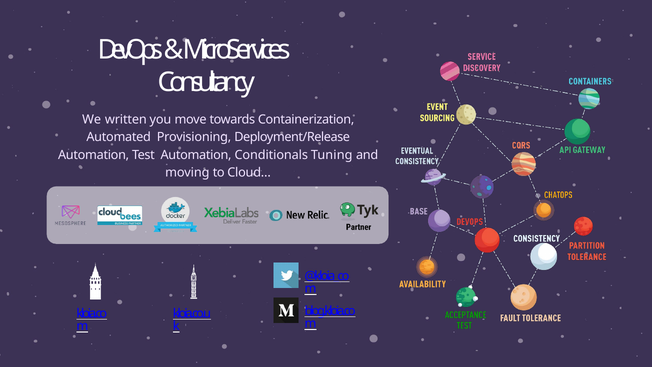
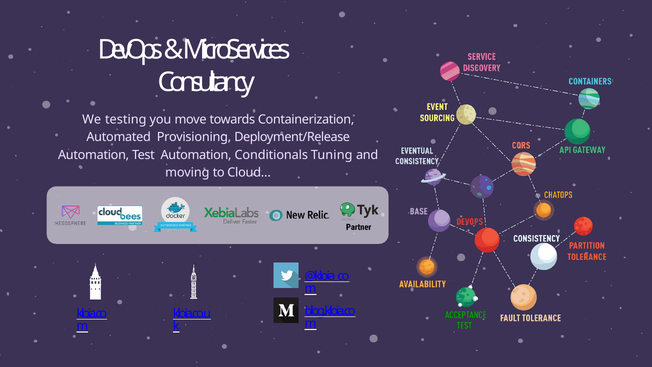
written: written -> testing (126, 120)
